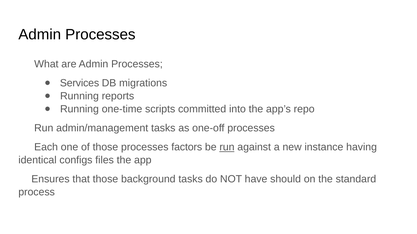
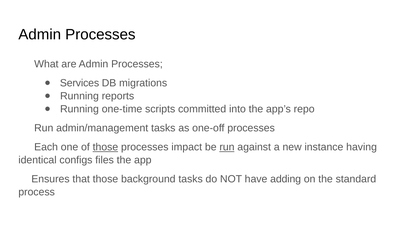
those underline: none -> present (105, 148)
factors: factors -> impact (187, 148)
should: should -> adding (286, 180)
